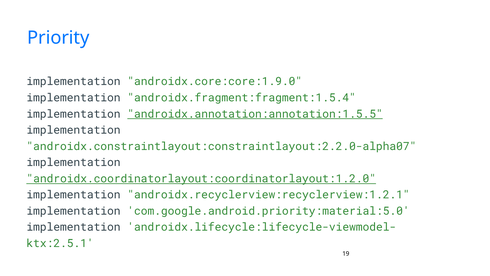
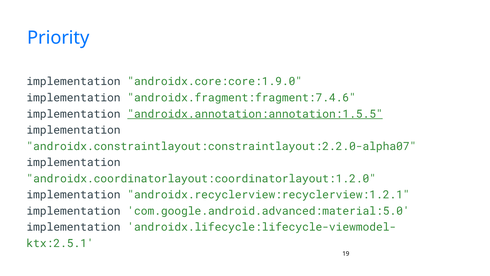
androidx.fragment:fragment:1.5.4: androidx.fragment:fragment:1.5.4 -> androidx.fragment:fragment:7.4.6 (242, 98)
androidx.coordinatorlayout:coordinatorlayout:1.2.0 underline: present -> none (201, 178)
com.google.android.priority:material:5.0: com.google.android.priority:material:5.0 -> com.google.android.advanced:material:5.0 (269, 211)
